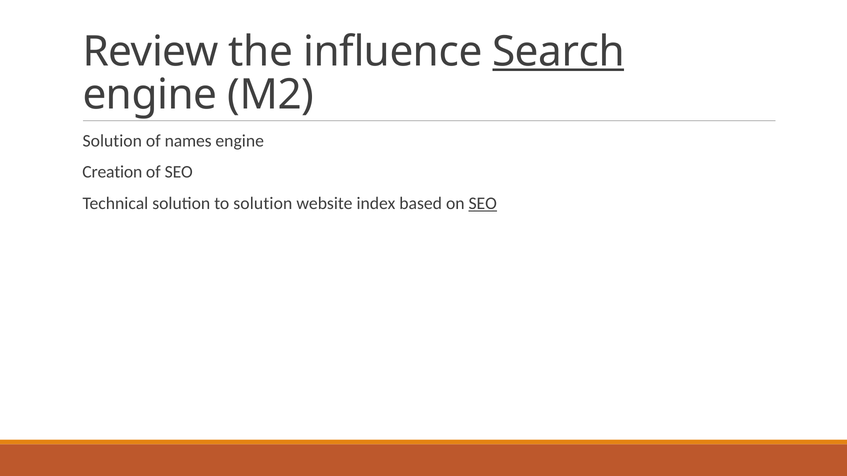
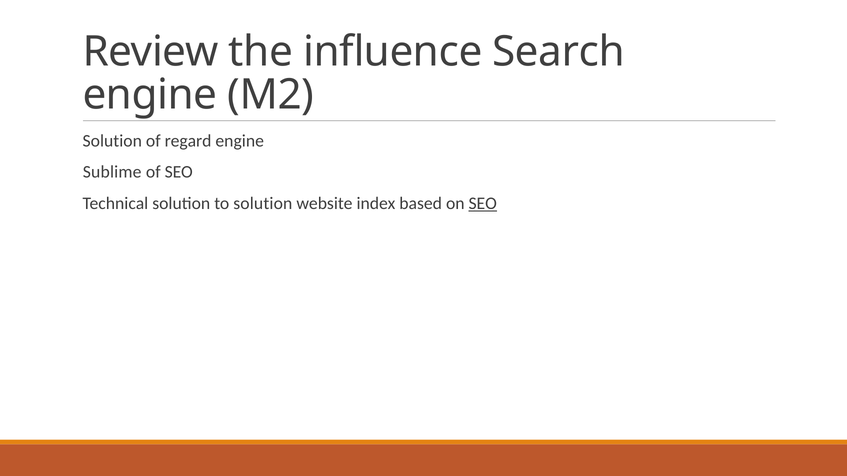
Search underline: present -> none (559, 52)
names: names -> regard (188, 141)
Creation: Creation -> Sublime (112, 172)
